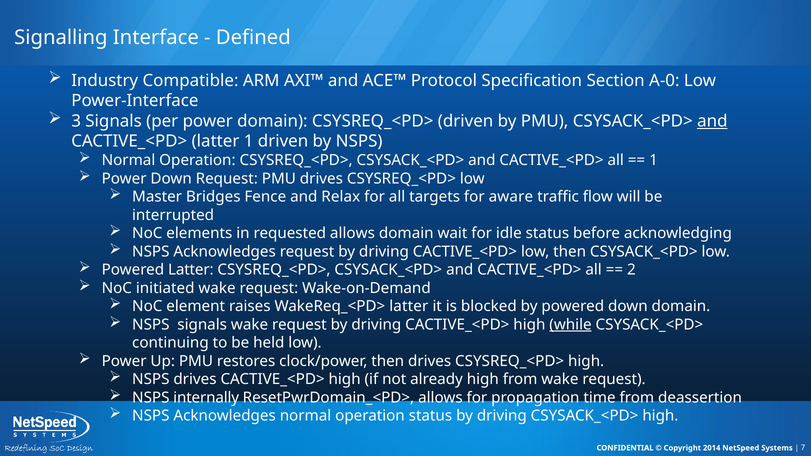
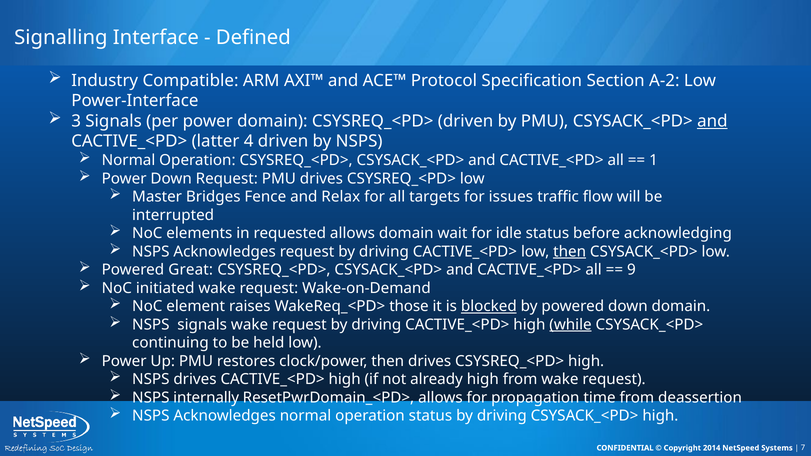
A-0: A-0 -> A-2 (664, 80)
latter 1: 1 -> 4 (249, 141)
aware: aware -> issues (511, 197)
then underline: none -> present (570, 252)
Powered Latter: Latter -> Great (191, 270)
2: 2 -> 9 (631, 270)
WakeReq_<PD> latter: latter -> those (409, 306)
blocked underline: none -> present (489, 306)
